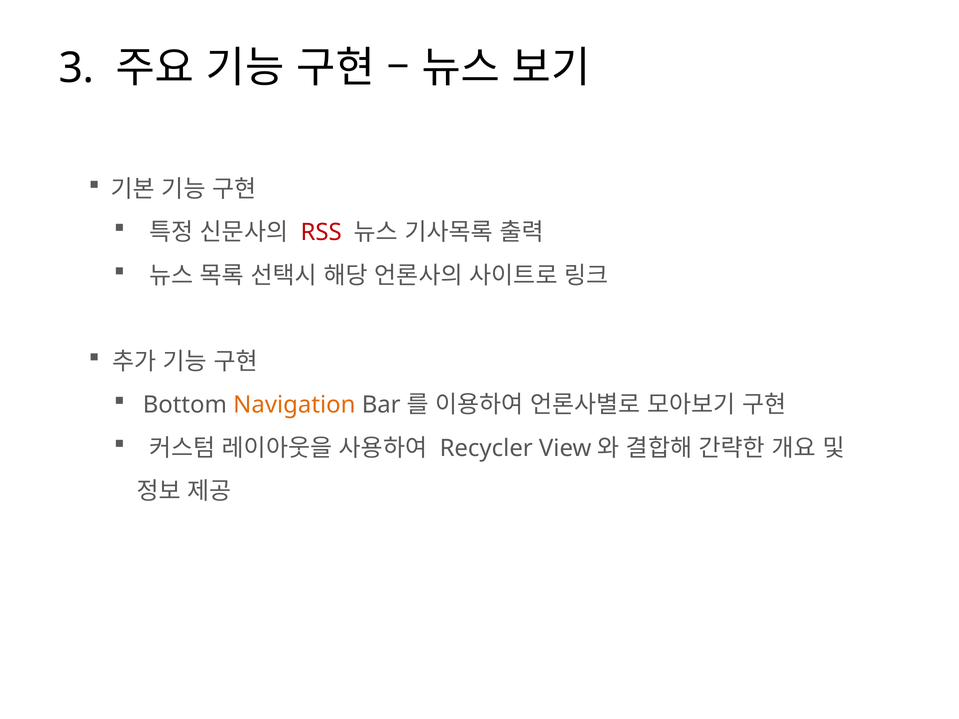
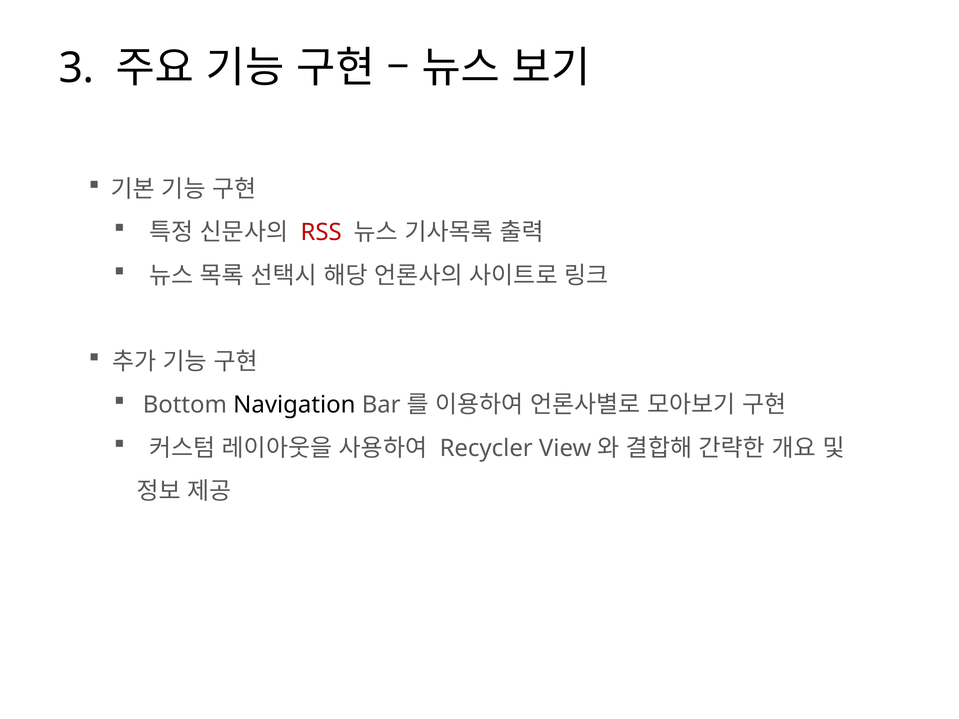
Navigation colour: orange -> black (294, 405)
